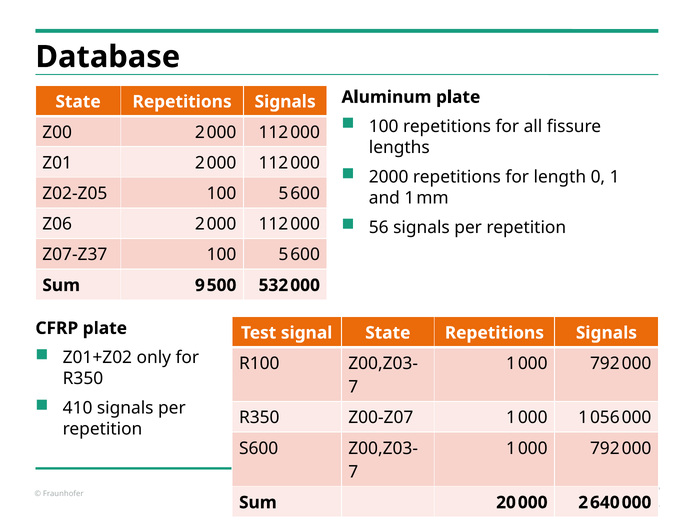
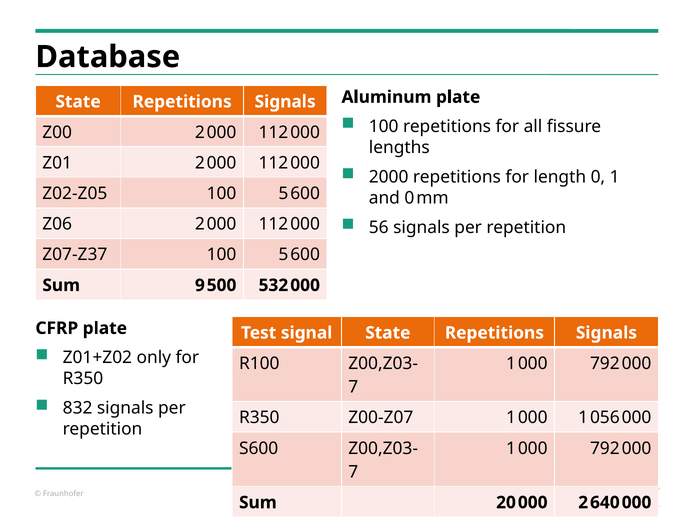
and 1: 1 -> 0 (409, 198)
410: 410 -> 832 (78, 408)
